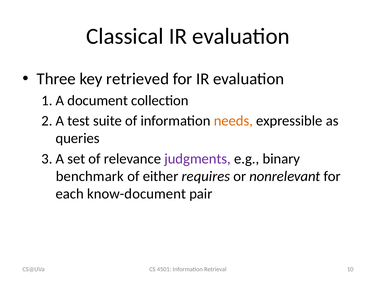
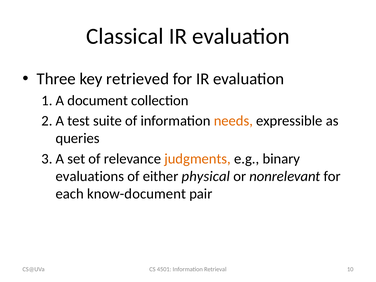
judgments colour: purple -> orange (198, 159)
benchmark: benchmark -> evaluations (90, 176)
requires: requires -> physical (206, 176)
